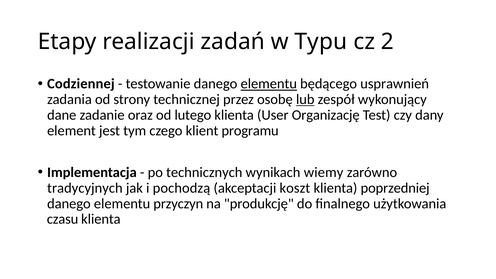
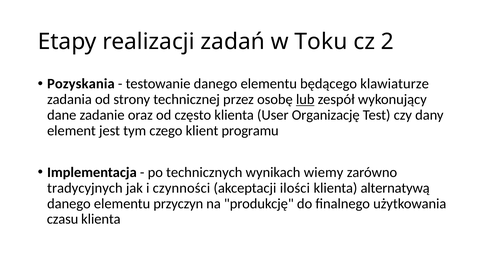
Typu: Typu -> Toku (321, 42)
Codziennej: Codziennej -> Pozyskania (81, 84)
elementu underline: present -> none (269, 84)
usprawnień: usprawnień -> klawiaturze (395, 84)
lutego: lutego -> często (193, 115)
pochodzą: pochodzą -> czynności (181, 188)
koszt: koszt -> ilości (295, 188)
poprzedniej: poprzedniej -> alternatywą (395, 188)
